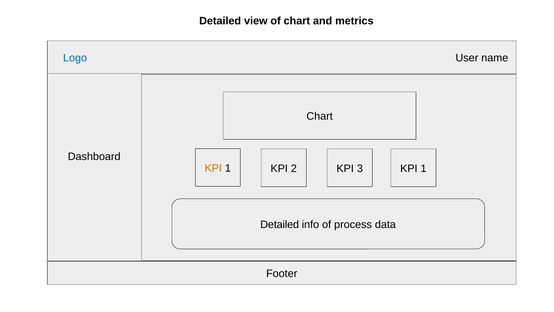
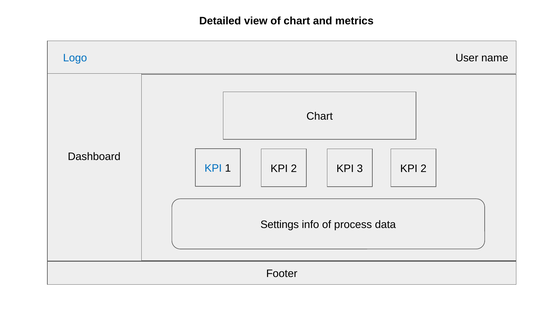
KPI colour: orange -> blue (213, 168)
3 KPI 1: 1 -> 2 (424, 168)
Detailed: Detailed -> Settings (280, 224)
